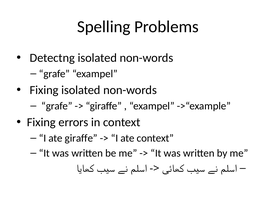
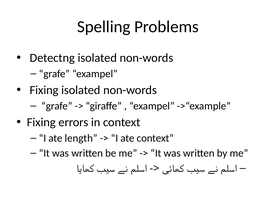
ate giraffe: giraffe -> length (81, 138)
